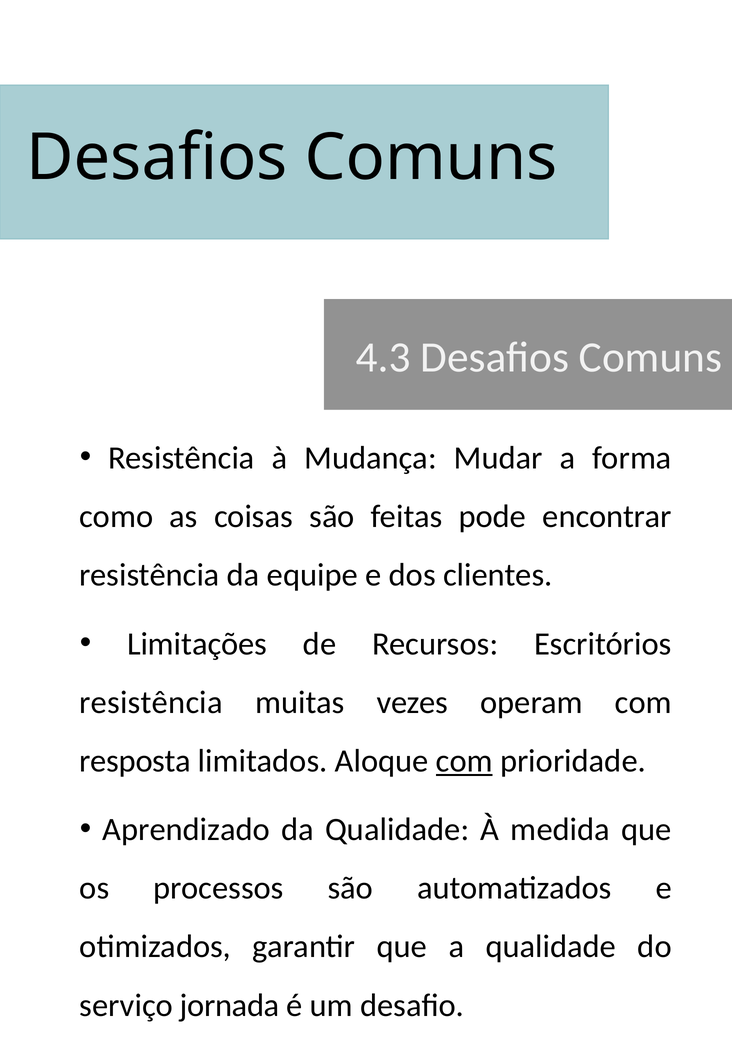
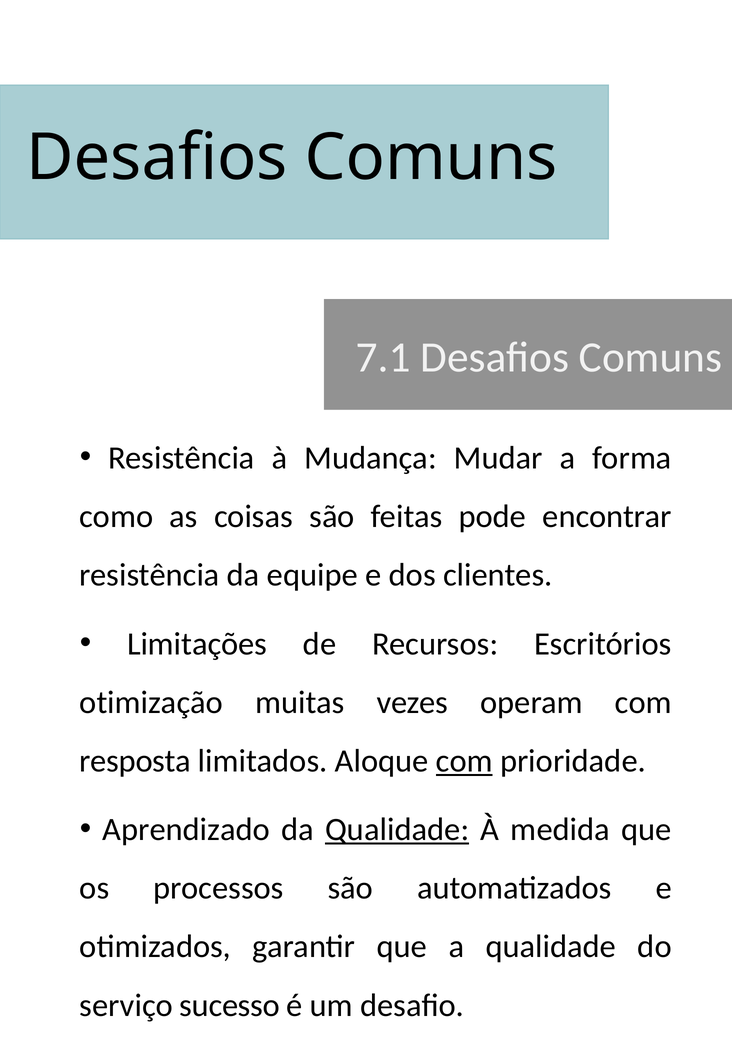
4.3: 4.3 -> 7.1 (383, 358)
resistência: resistência -> otimização (151, 703)
Qualidade underline: none -> present (397, 830)
jornada: jornada -> sucesso (230, 1006)
